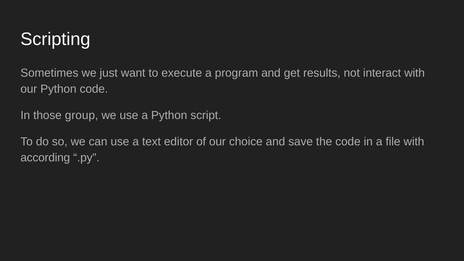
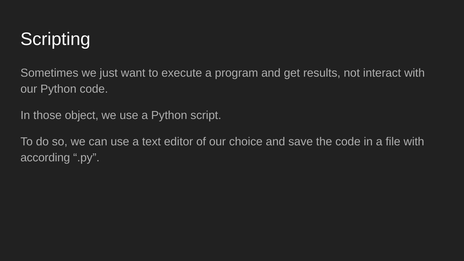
group: group -> object (82, 115)
